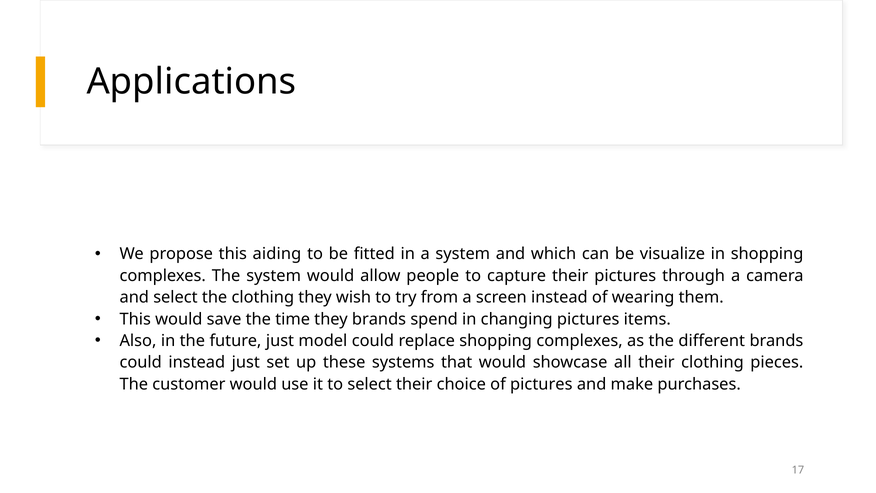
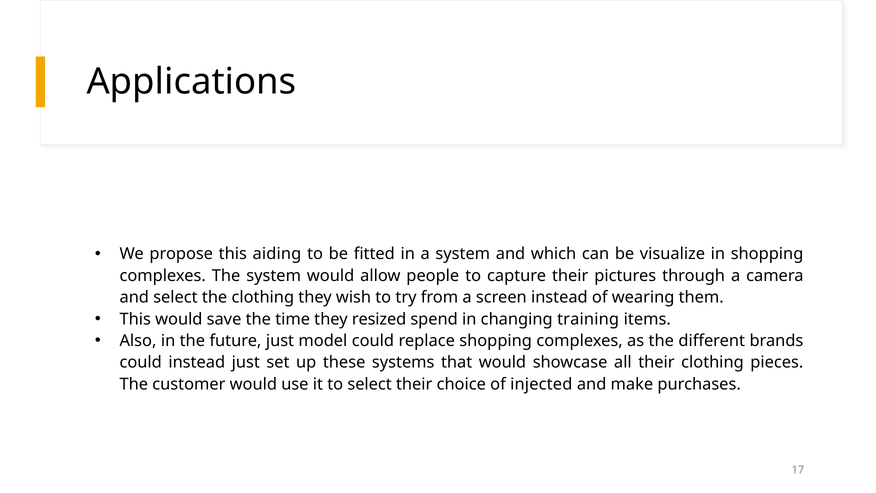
they brands: brands -> resized (379, 319)
changing pictures: pictures -> training (588, 319)
of pictures: pictures -> injected (541, 384)
